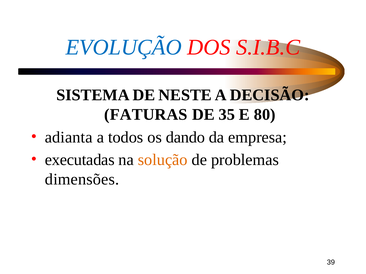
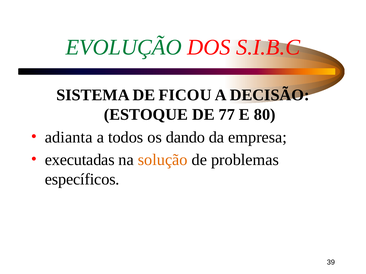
EVOLUÇÃO colour: blue -> green (124, 47)
NESTE: NESTE -> FICOU (185, 95)
FATURAS: FATURAS -> ESTOQUE (146, 115)
35: 35 -> 77 (227, 115)
dimensões: dimensões -> específicos (82, 180)
